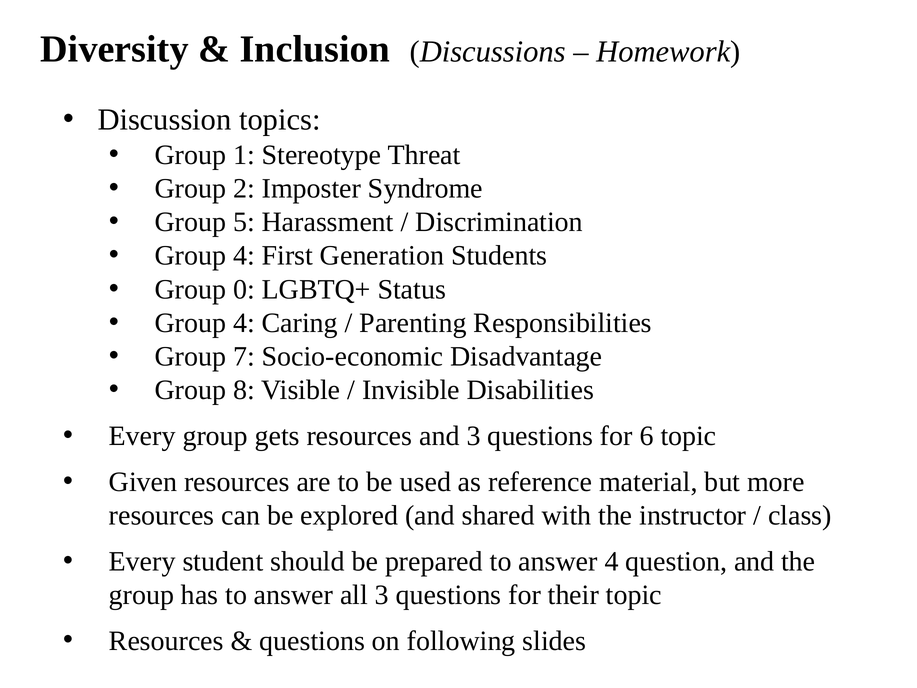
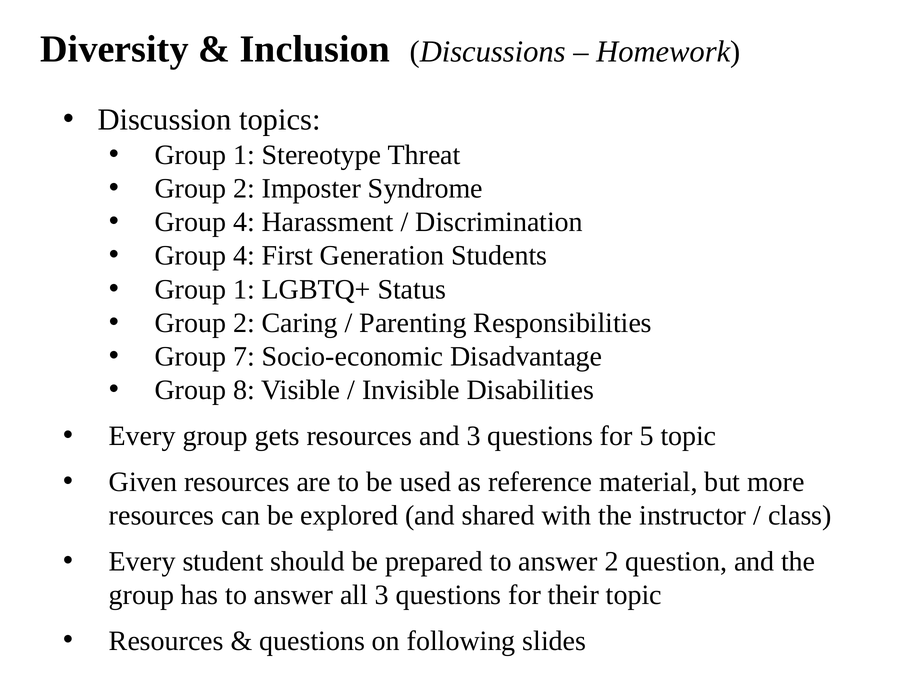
5: 5 -> 4 (244, 222)
0: 0 -> 1 (244, 289)
4: 4 -> 2 (244, 323)
6: 6 -> 5 (647, 436)
answer 4: 4 -> 2 (612, 561)
